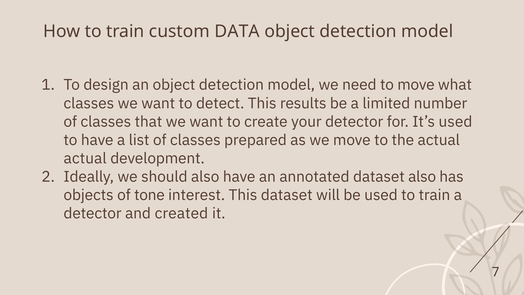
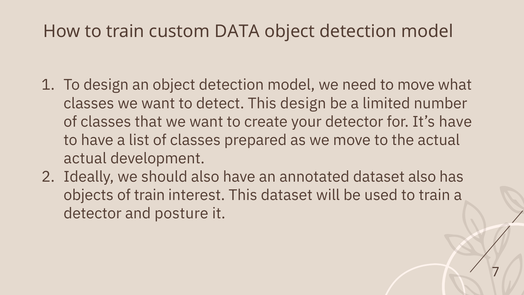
This results: results -> design (303, 103)
It’s used: used -> have (455, 122)
of tone: tone -> train (149, 195)
created: created -> posture (181, 213)
